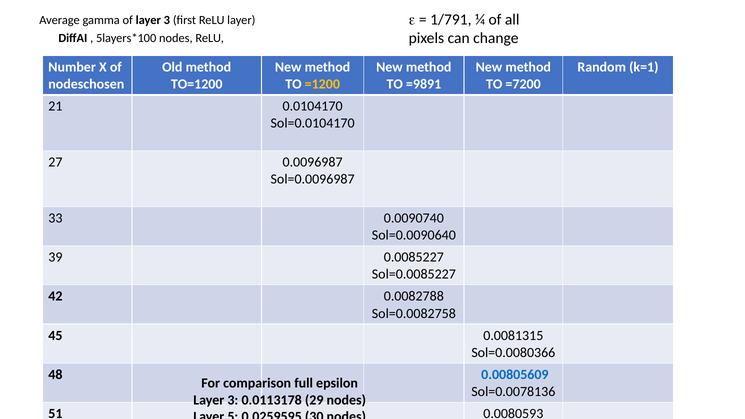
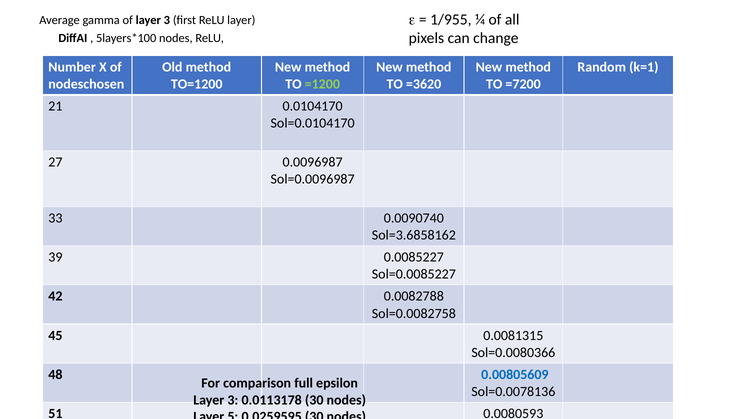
1/791: 1/791 -> 1/955 (451, 20)
=1200 colour: yellow -> light green (322, 84)
=9891: =9891 -> =3620 (424, 84)
Sol=0.0090640: Sol=0.0090640 -> Sol=3.6858162 (414, 235)
0.0113178 29: 29 -> 30 (314, 400)
